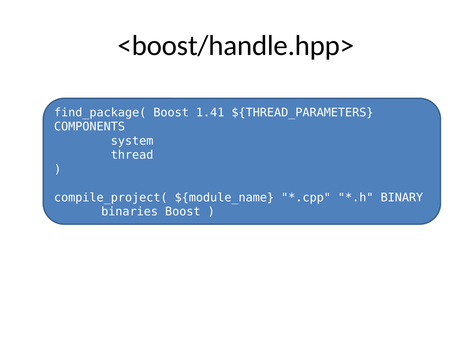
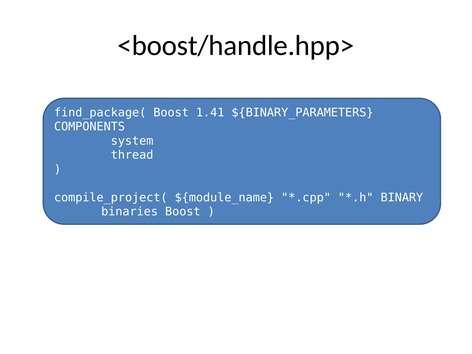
${THREAD_PARAMETERS: ${THREAD_PARAMETERS -> ${BINARY_PARAMETERS (302, 113)
